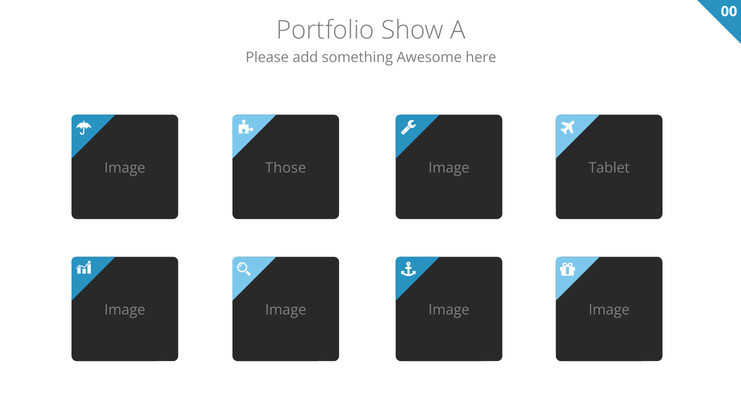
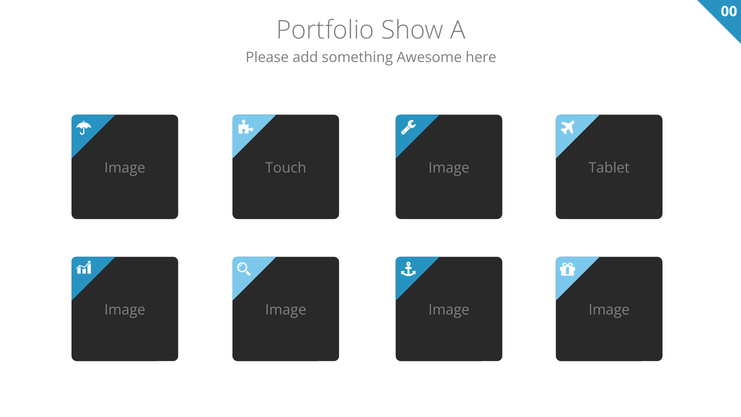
Those: Those -> Touch (286, 168)
